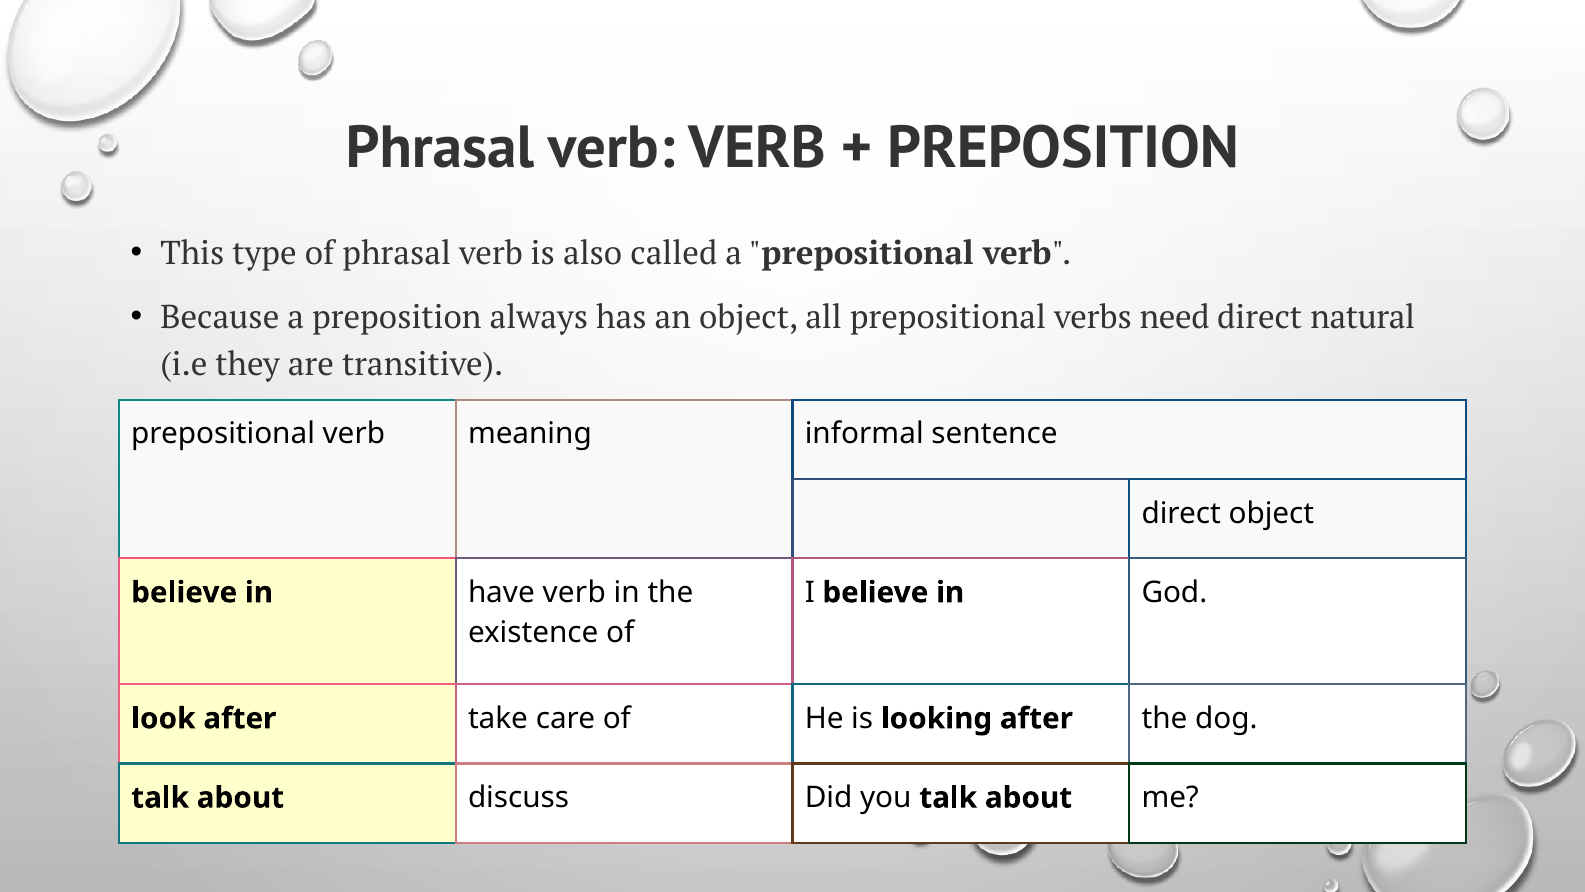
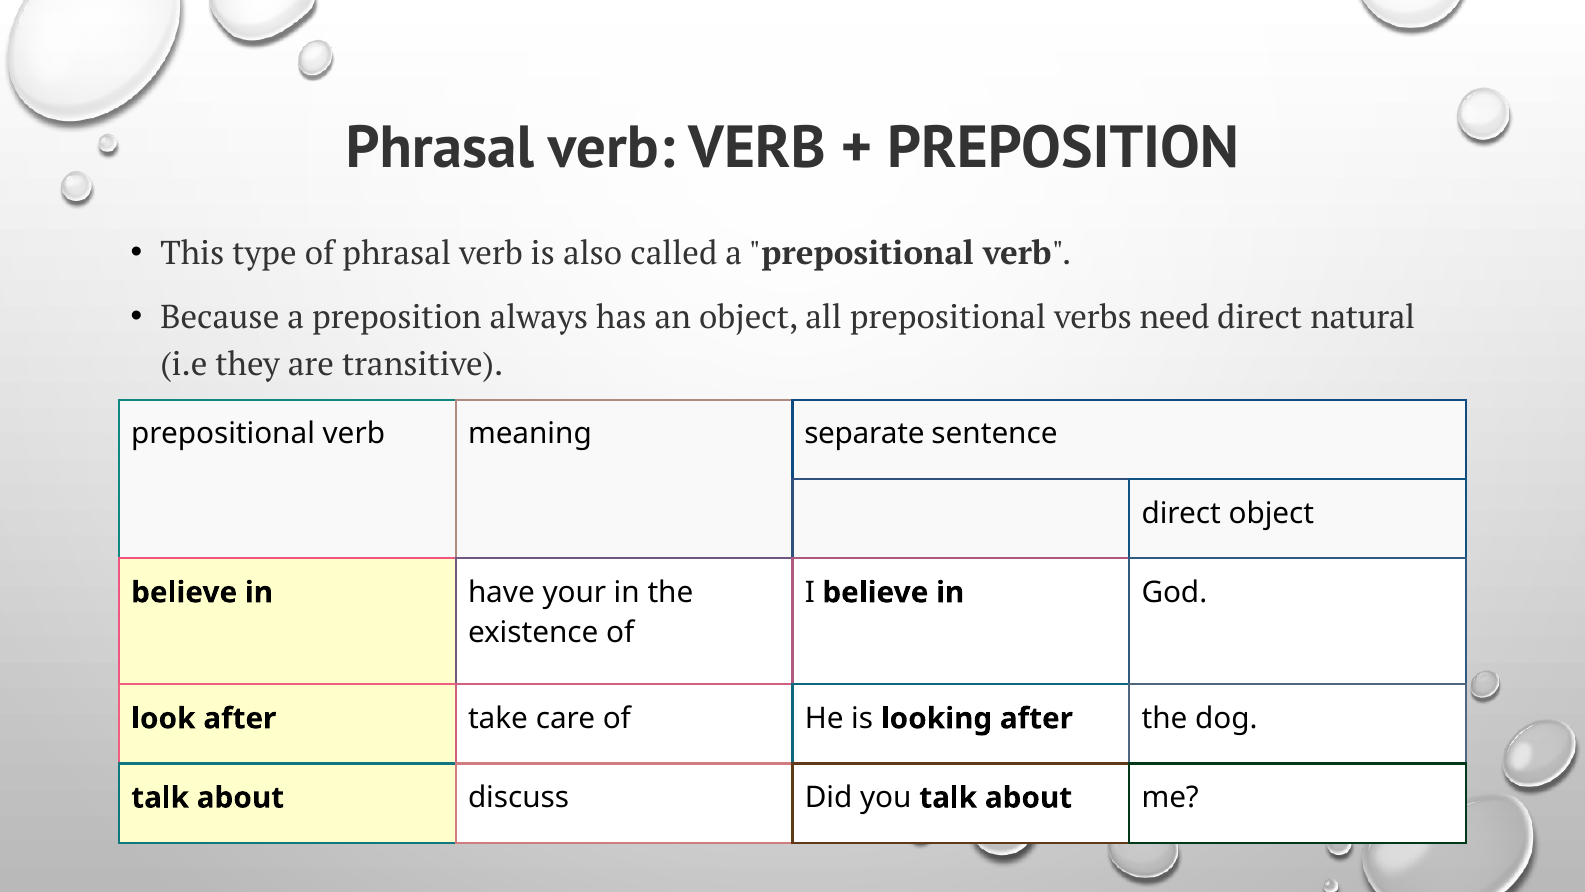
informal: informal -> separate (864, 434)
have verb: verb -> your (574, 592)
